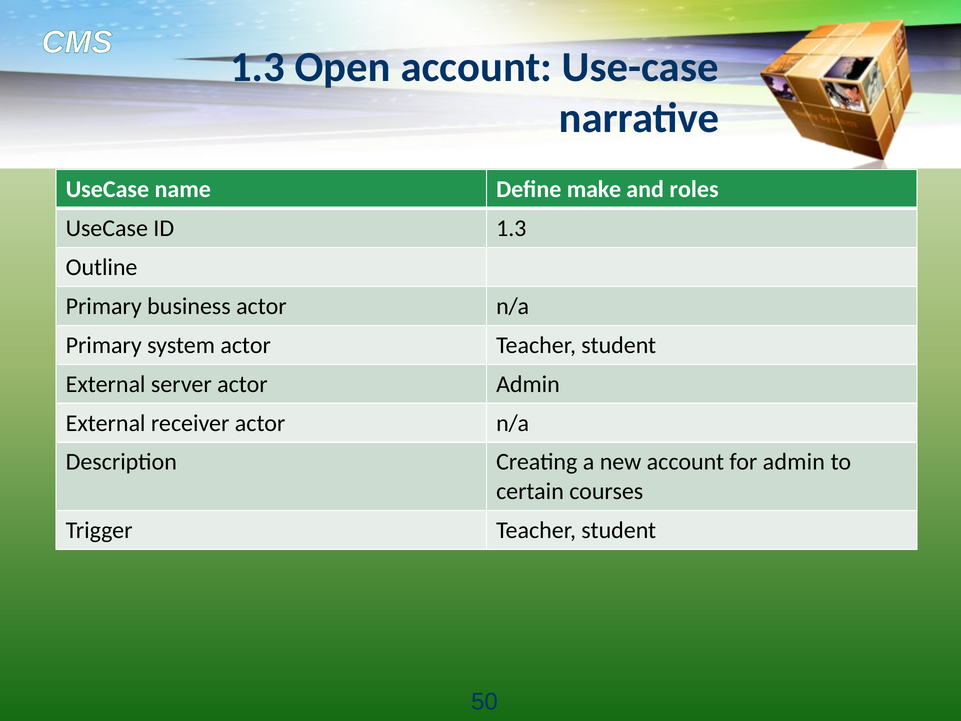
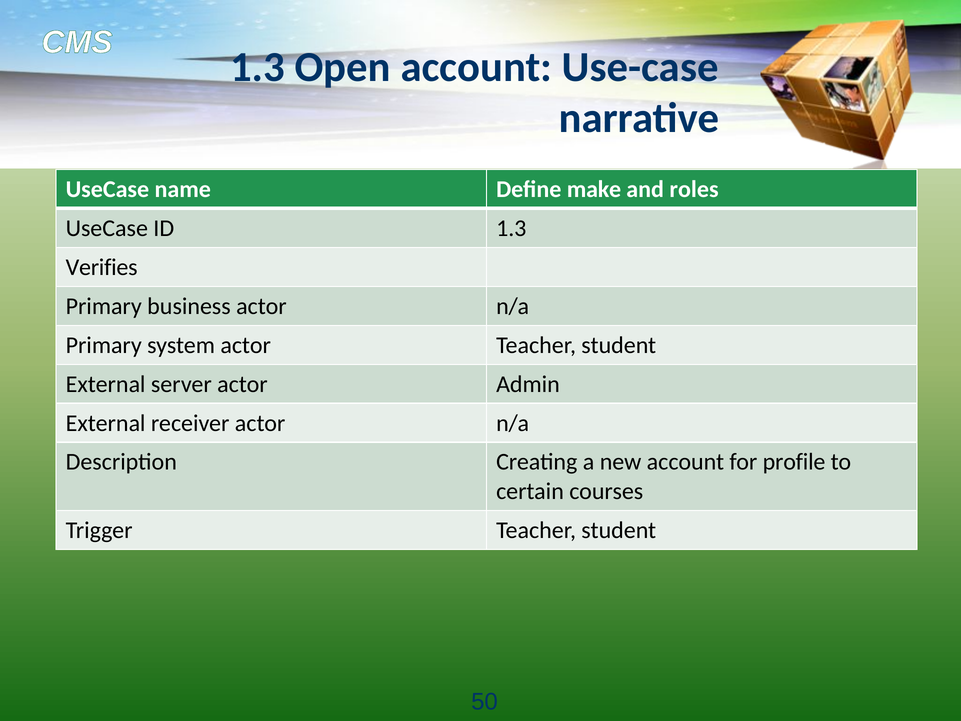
Outline: Outline -> Verifies (102, 267)
for admin: admin -> profile (794, 462)
